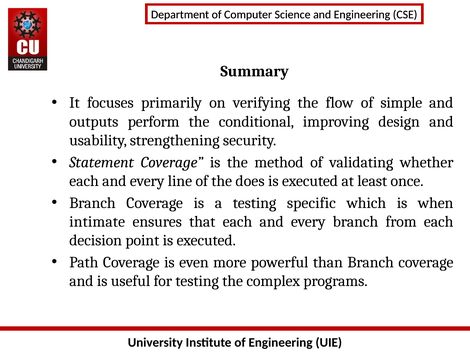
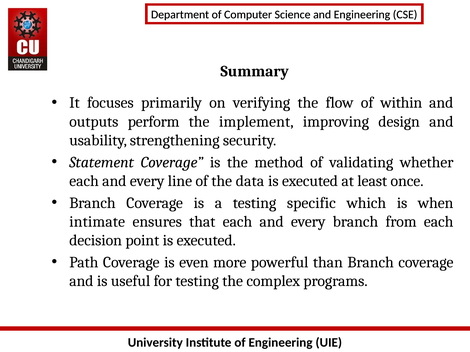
simple: simple -> within (401, 103)
conditional: conditional -> implement (256, 122)
does: does -> data (250, 181)
